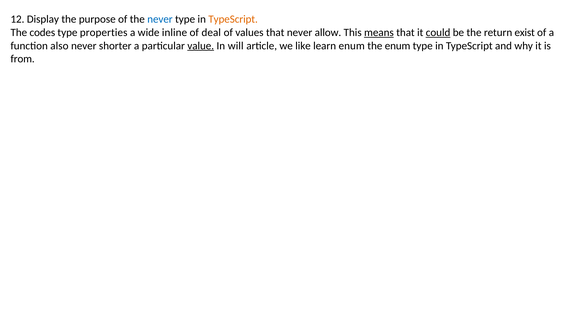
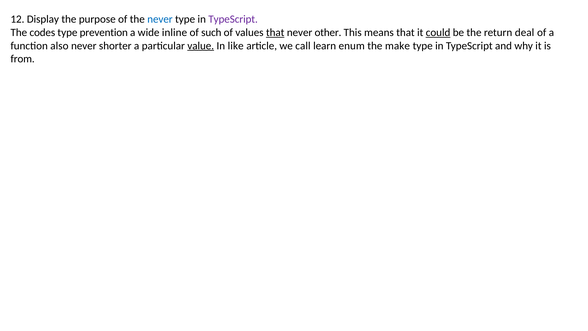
TypeScript colour: orange -> purple (233, 19)
properties: properties -> prevention (104, 32)
deal: deal -> such (211, 32)
that underline: none -> present (275, 32)
allow: allow -> other (328, 32)
means underline: present -> none (379, 32)
exist: exist -> deal (525, 32)
will: will -> like (236, 46)
like: like -> call (303, 46)
the enum: enum -> make (397, 46)
